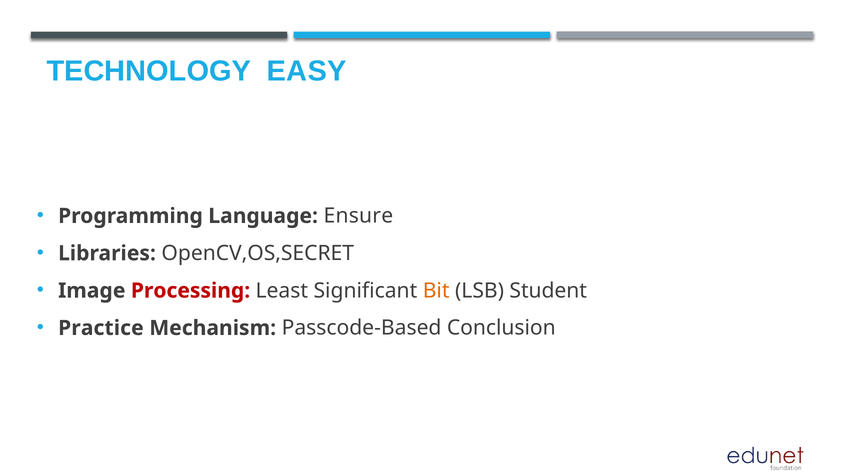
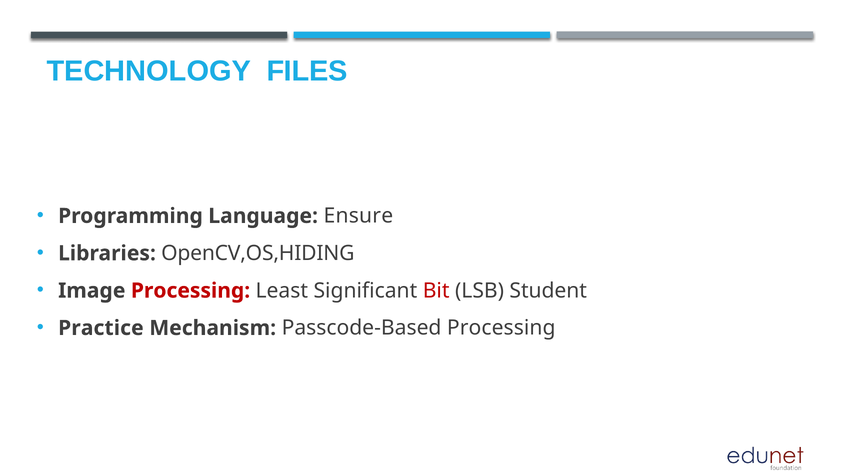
EASY: EASY -> FILES (307, 71)
OpenCV,OS,SECRET: OpenCV,OS,SECRET -> OpenCV,OS,HIDING (258, 253)
Bit colour: orange -> red (436, 291)
Passcode-Based Conclusion: Conclusion -> Processing (501, 328)
